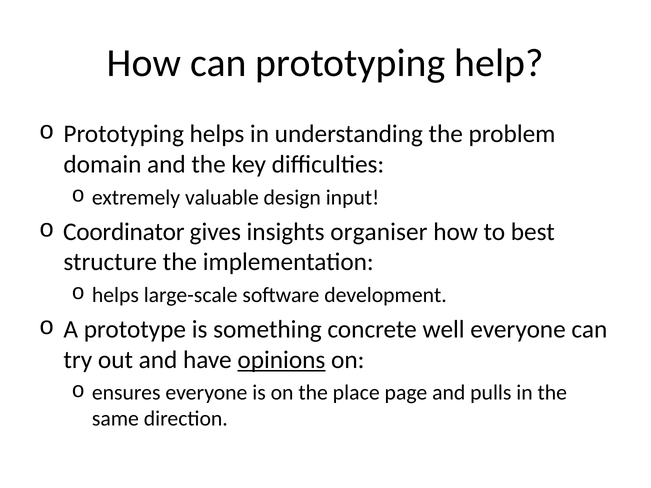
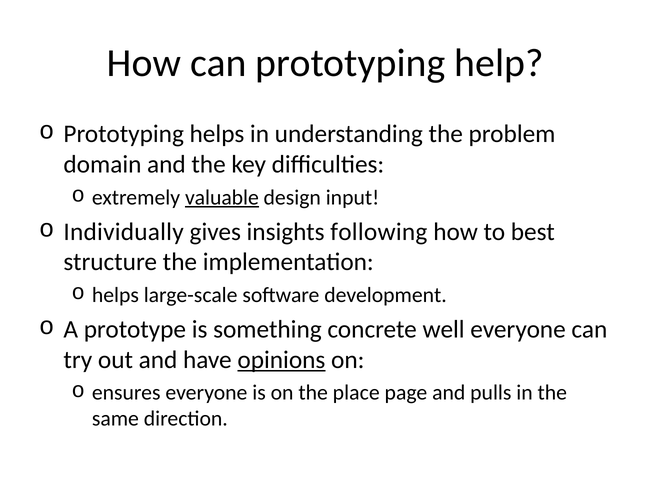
valuable underline: none -> present (222, 198)
Coordinator: Coordinator -> Individually (124, 232)
organiser: organiser -> following (379, 232)
